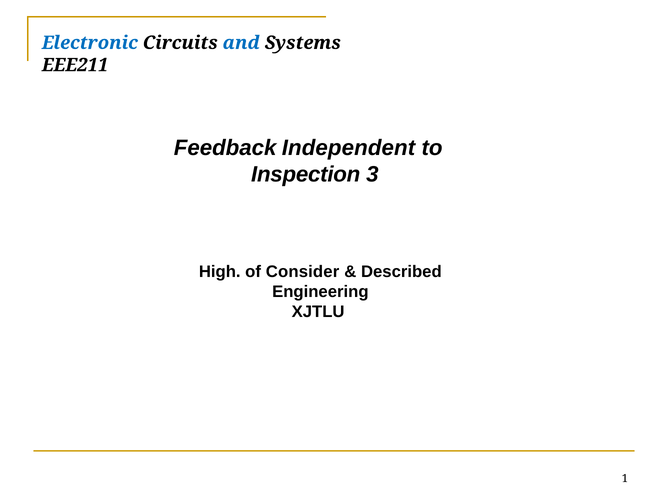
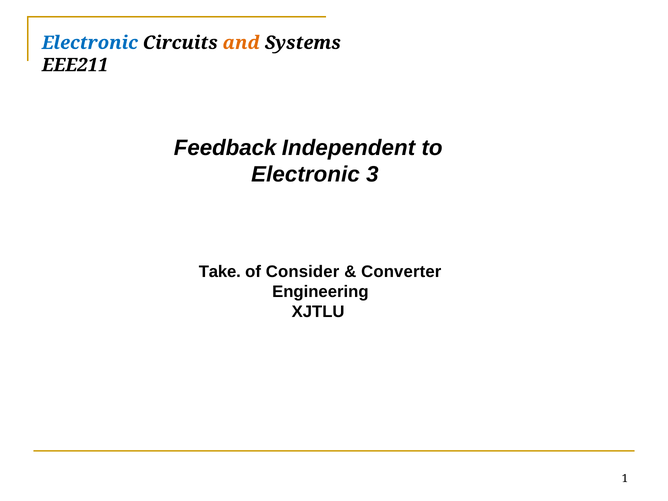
and colour: blue -> orange (241, 43)
Inspection: Inspection -> Electronic (306, 175)
High: High -> Take (220, 272)
Described: Described -> Converter (401, 272)
